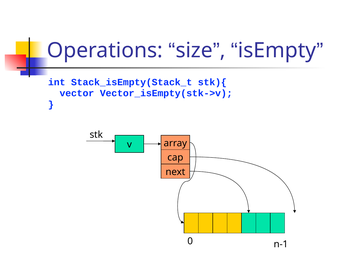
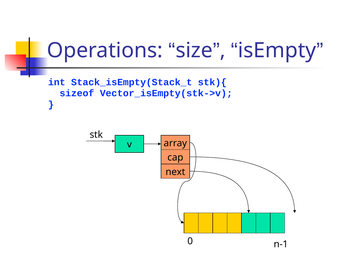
vector: vector -> sizeof (77, 93)
